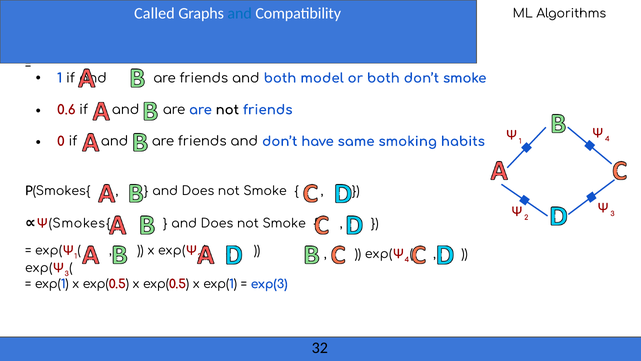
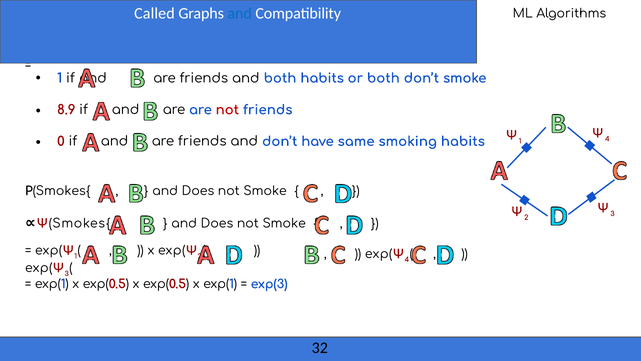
both model: model -> habits (322, 78)
0.6: 0.6 -> 8.9 (66, 110)
not colour: black -> red (227, 110)
